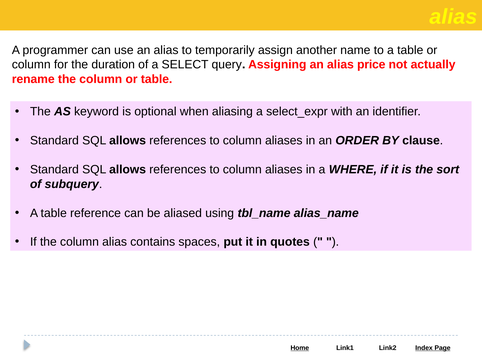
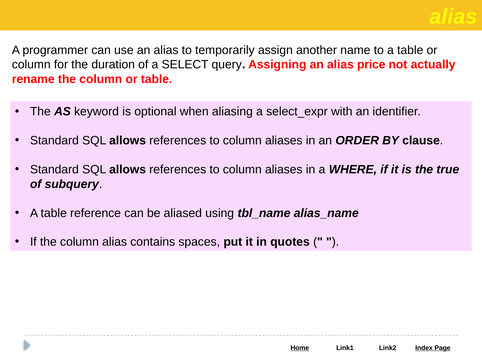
sort: sort -> true (448, 169)
